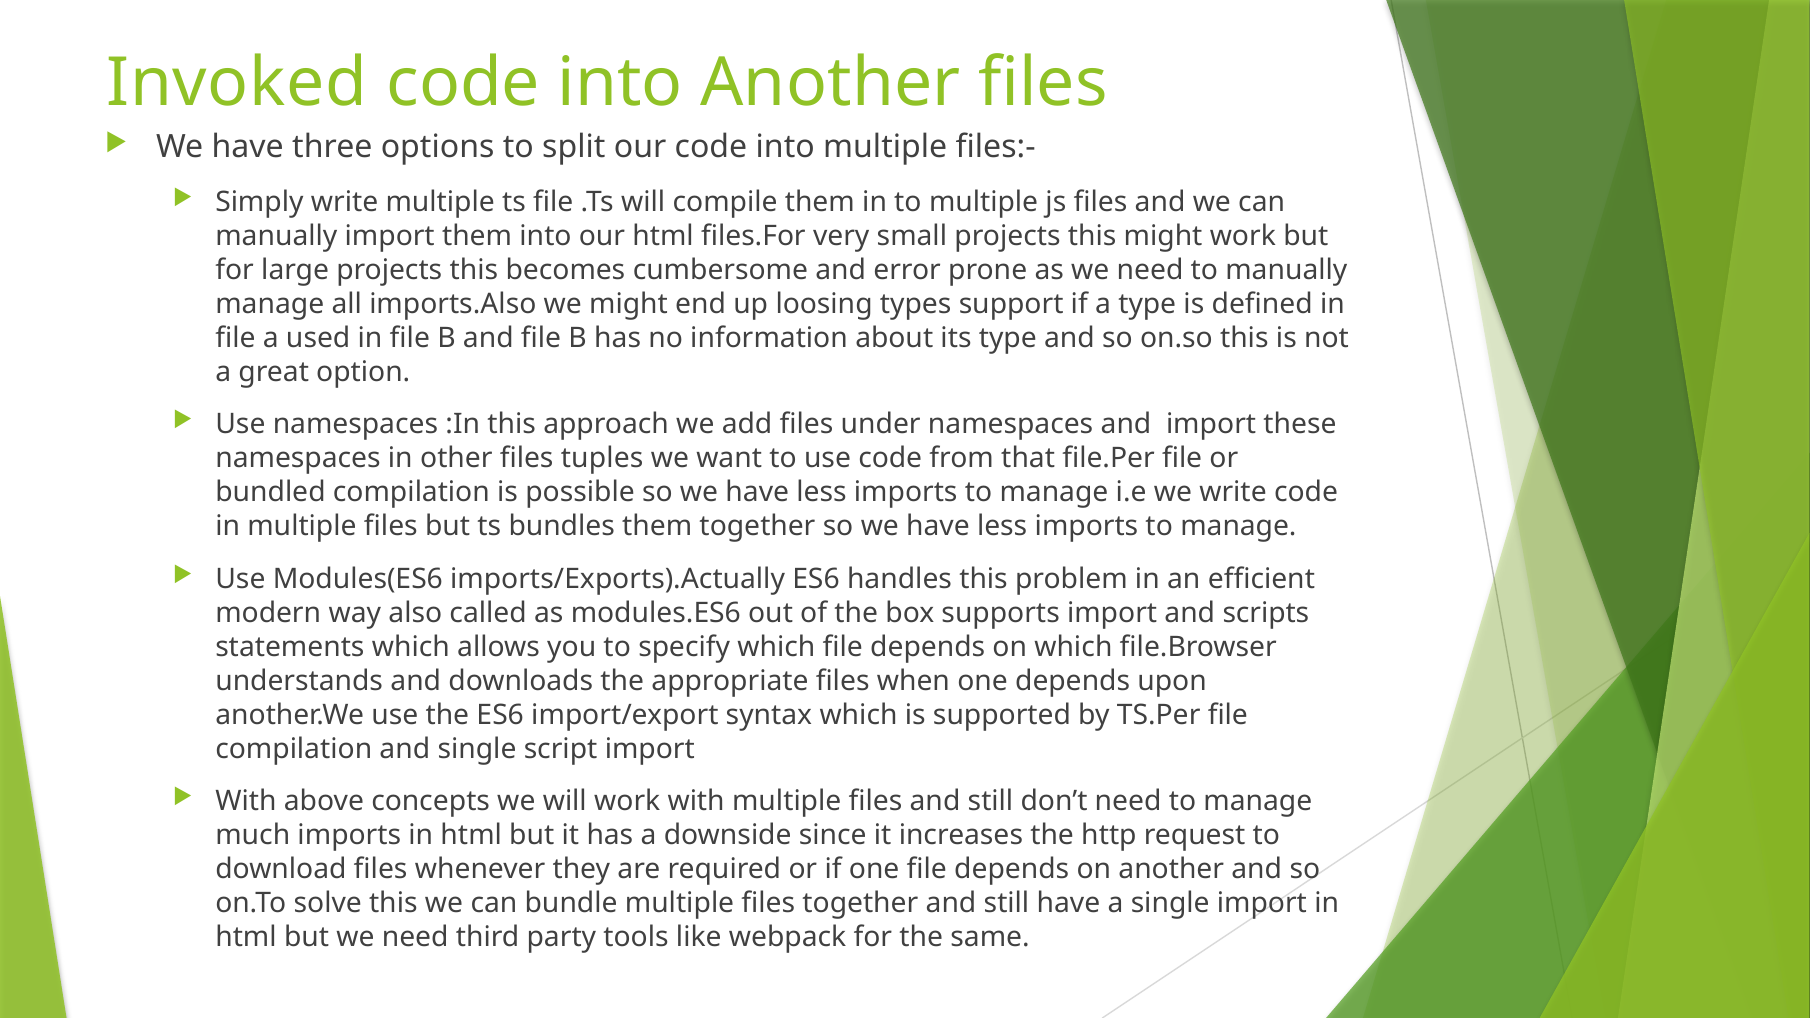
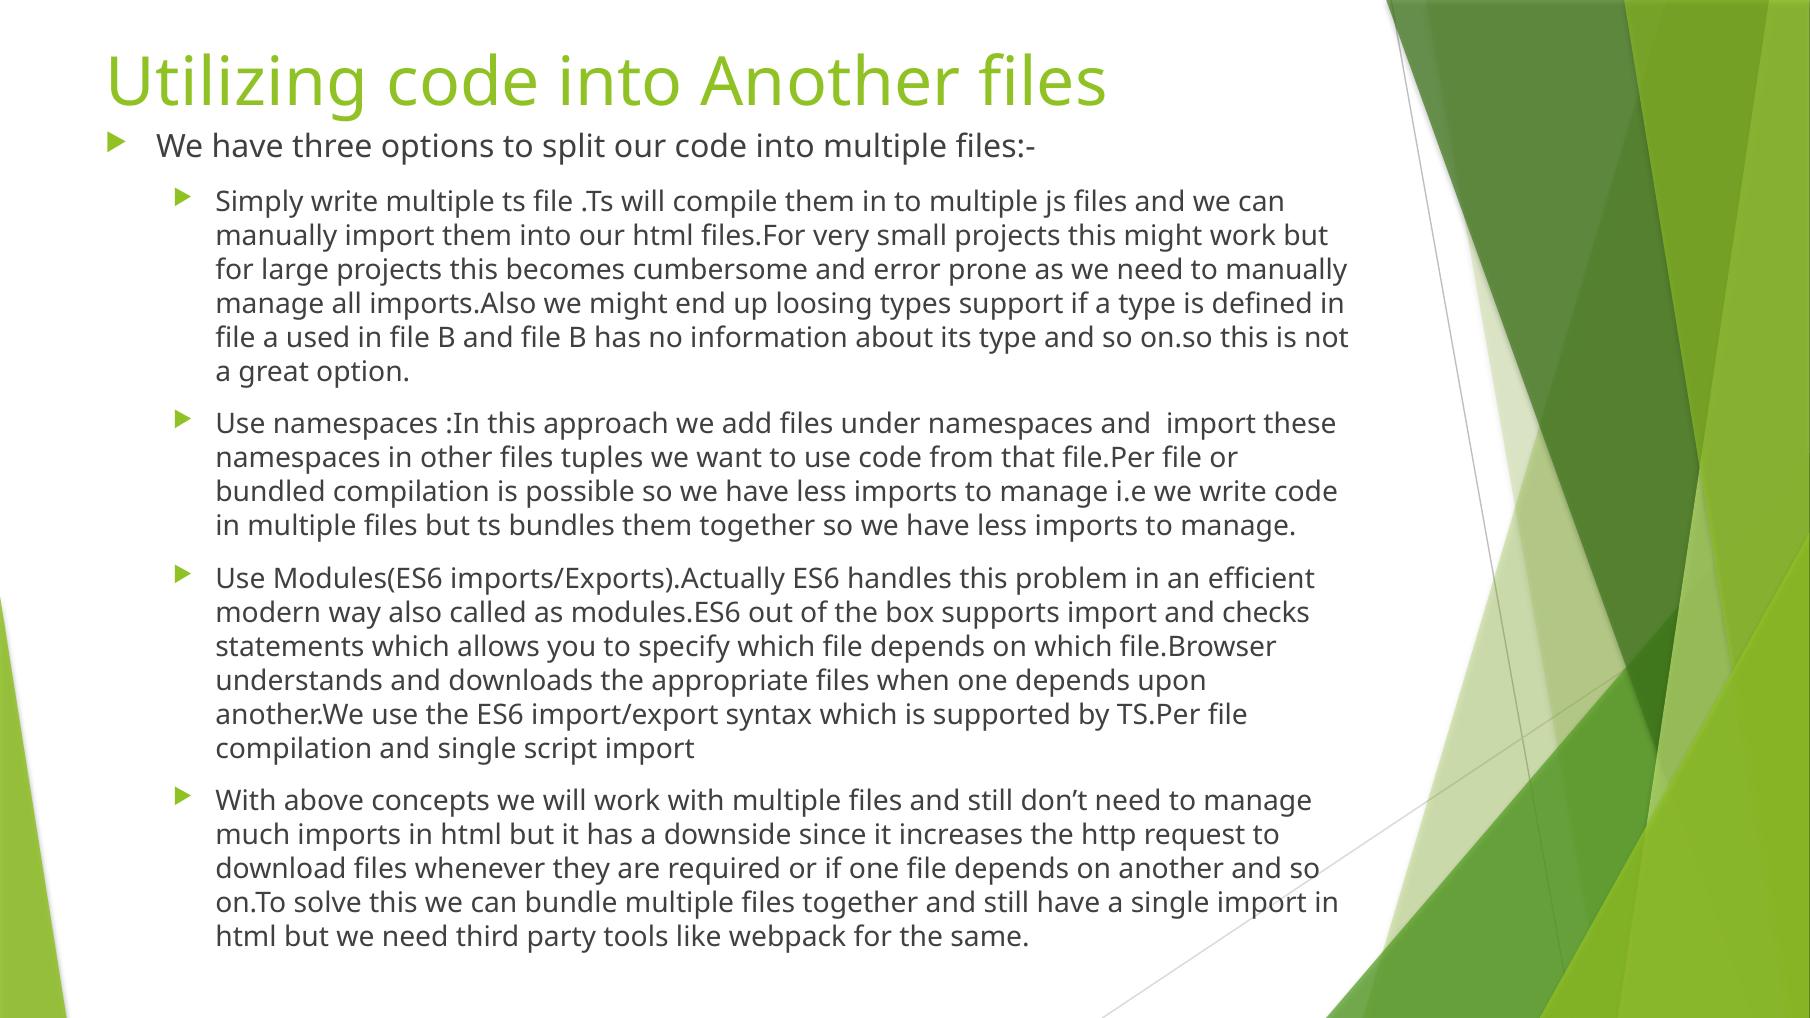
Invoked: Invoked -> Utilizing (237, 83)
scripts: scripts -> checks (1266, 613)
